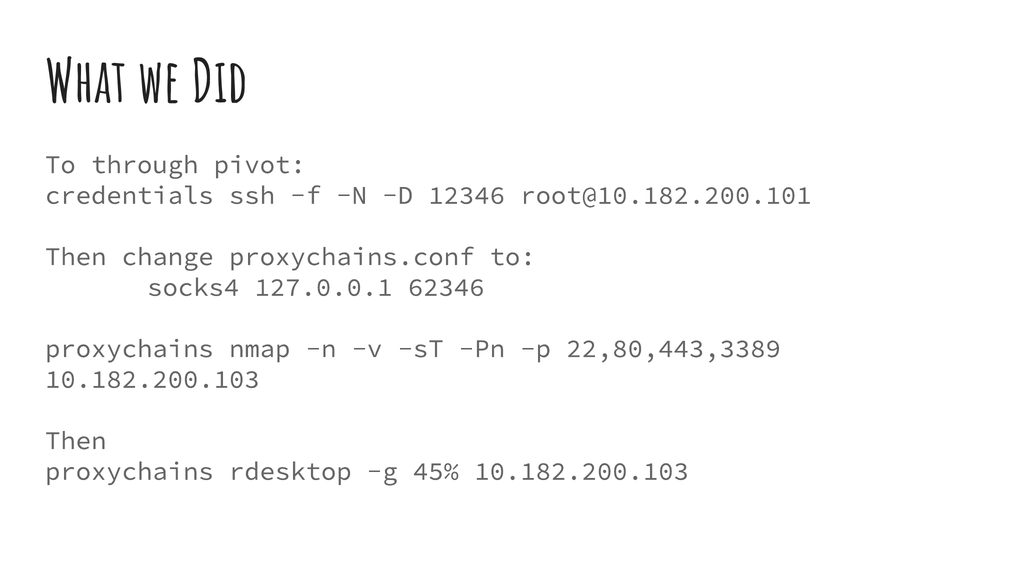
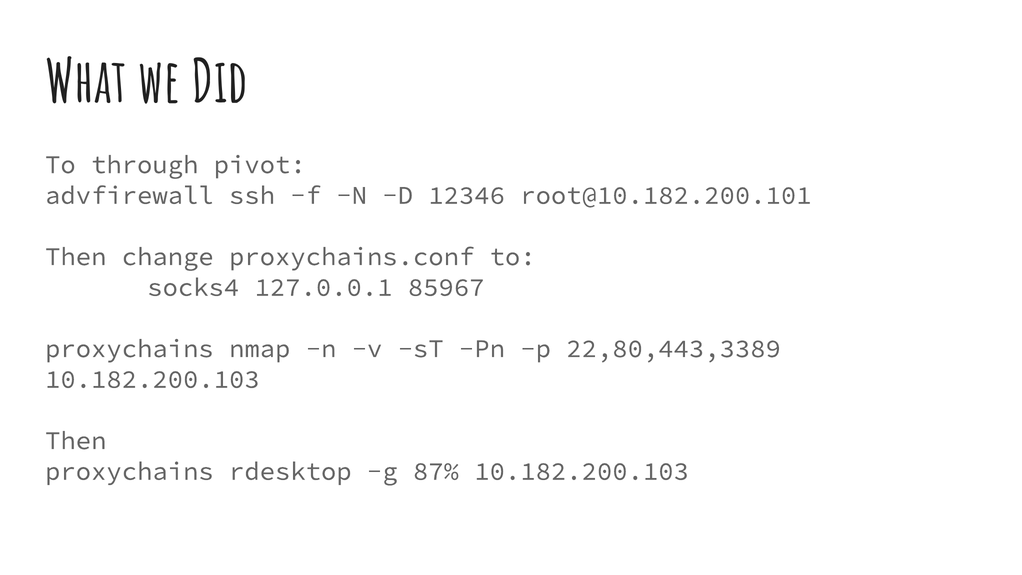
credentials: credentials -> advfirewall (129, 195)
62346: 62346 -> 85967 (446, 287)
45%: 45% -> 87% (436, 471)
